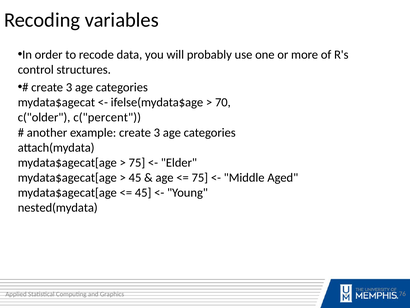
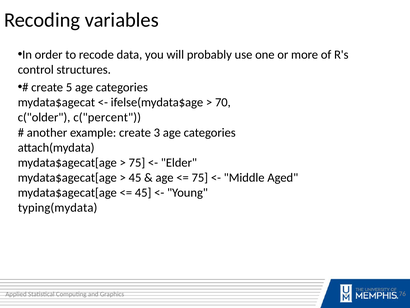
3: 3 -> 5 (69, 87)
nested(mydata: nested(mydata -> typing(mydata (58, 208)
